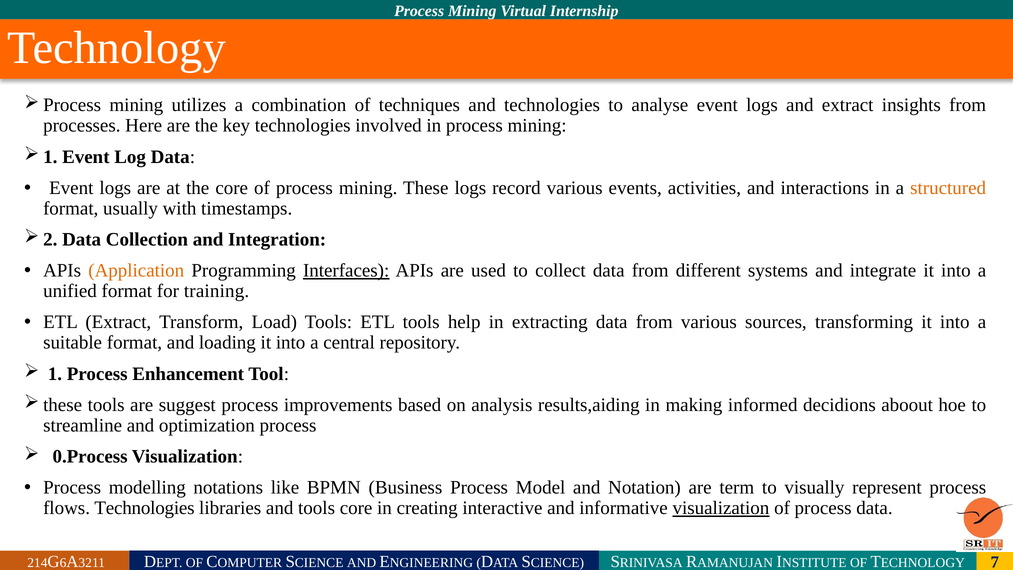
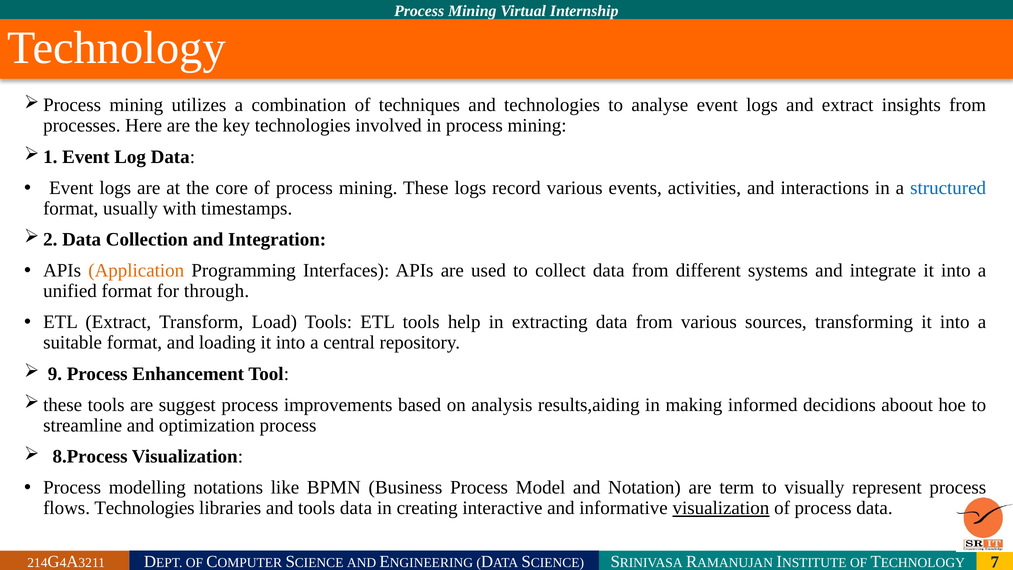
structured colour: orange -> blue (948, 188)
Interfaces underline: present -> none (346, 270)
training: training -> through (217, 291)
1: 1 -> 9 (55, 374)
0.Process: 0.Process -> 8.Process (90, 456)
tools core: core -> data (356, 508)
6: 6 -> 4 (63, 562)
